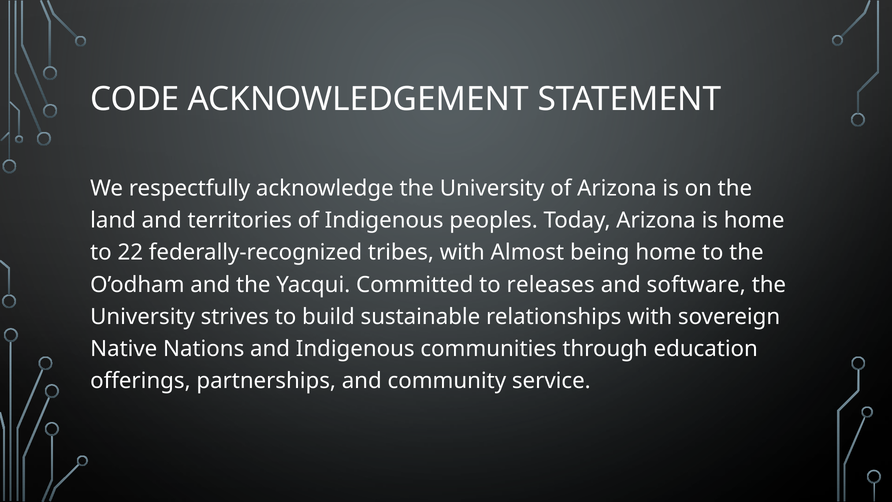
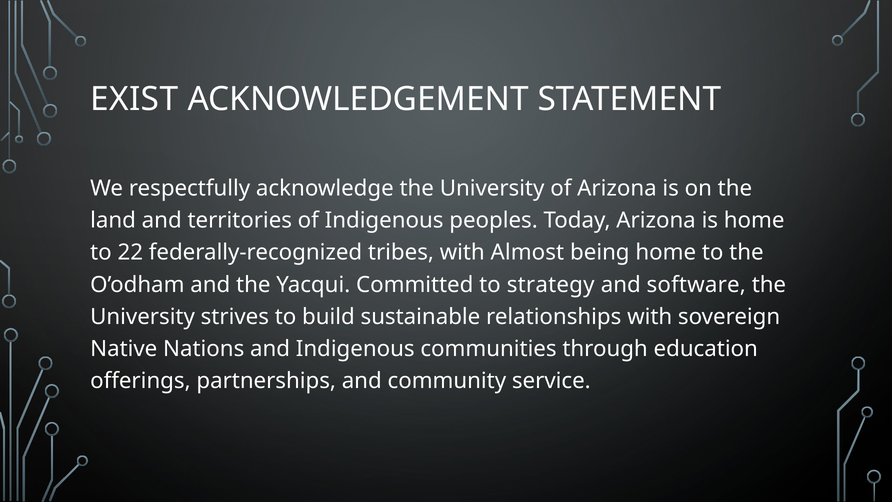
CODE: CODE -> EXIST (134, 99)
releases: releases -> strategy (551, 285)
